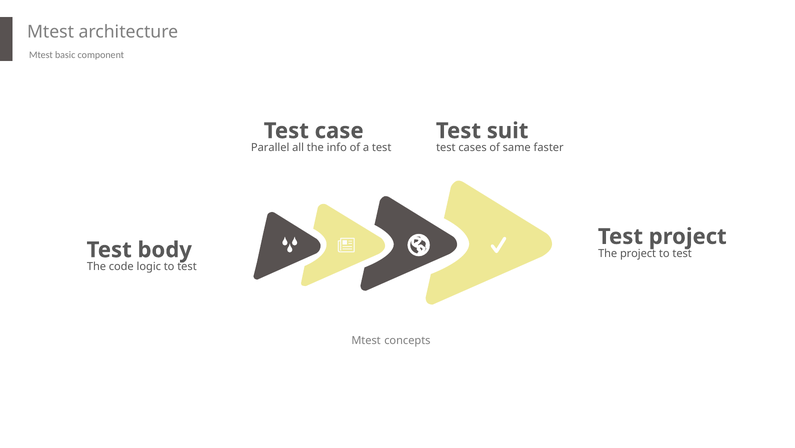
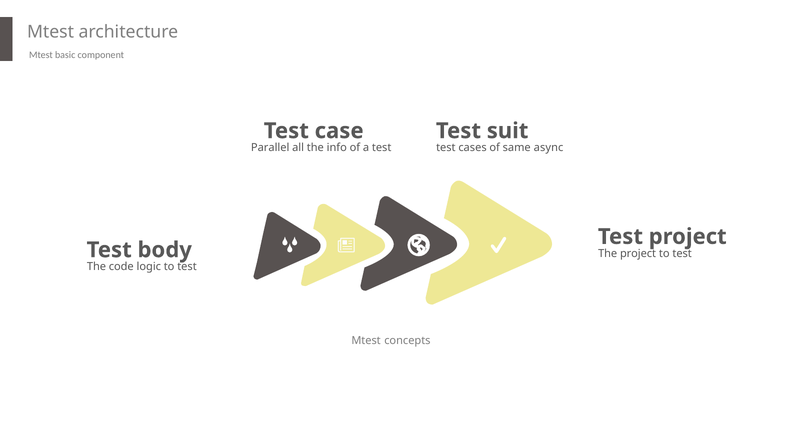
faster: faster -> async (549, 148)
